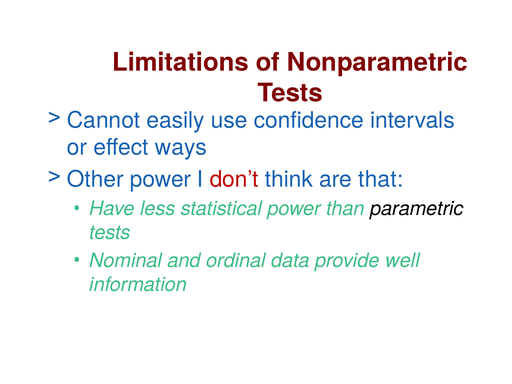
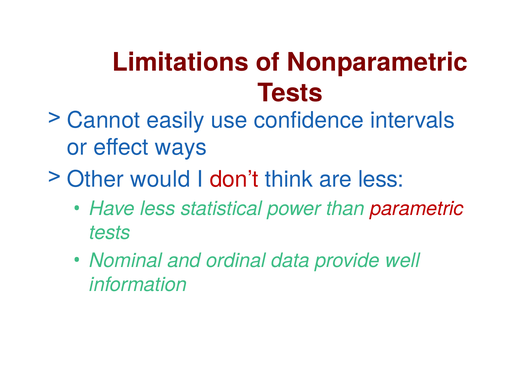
Other power: power -> would (160, 179)
are that: that -> less (381, 179)
parametric colour: black -> red (417, 209)
